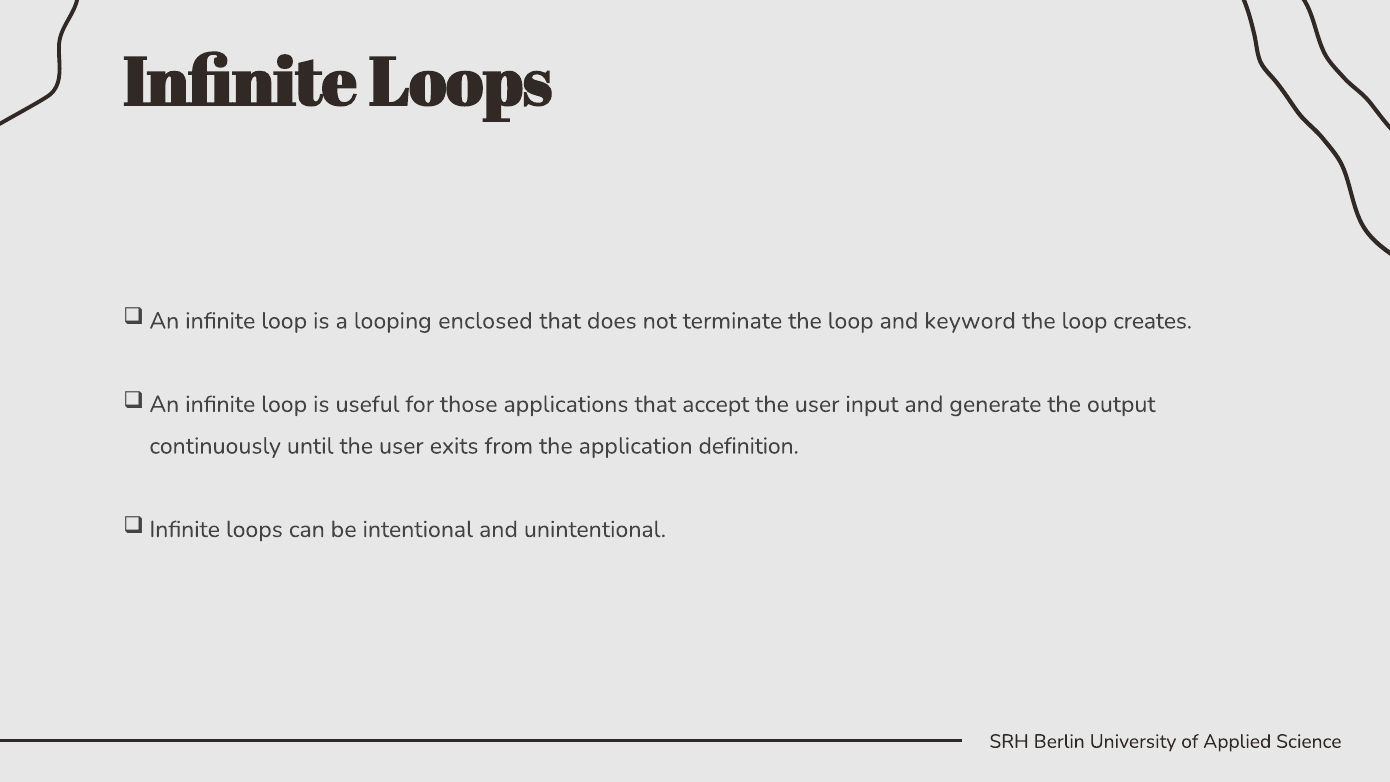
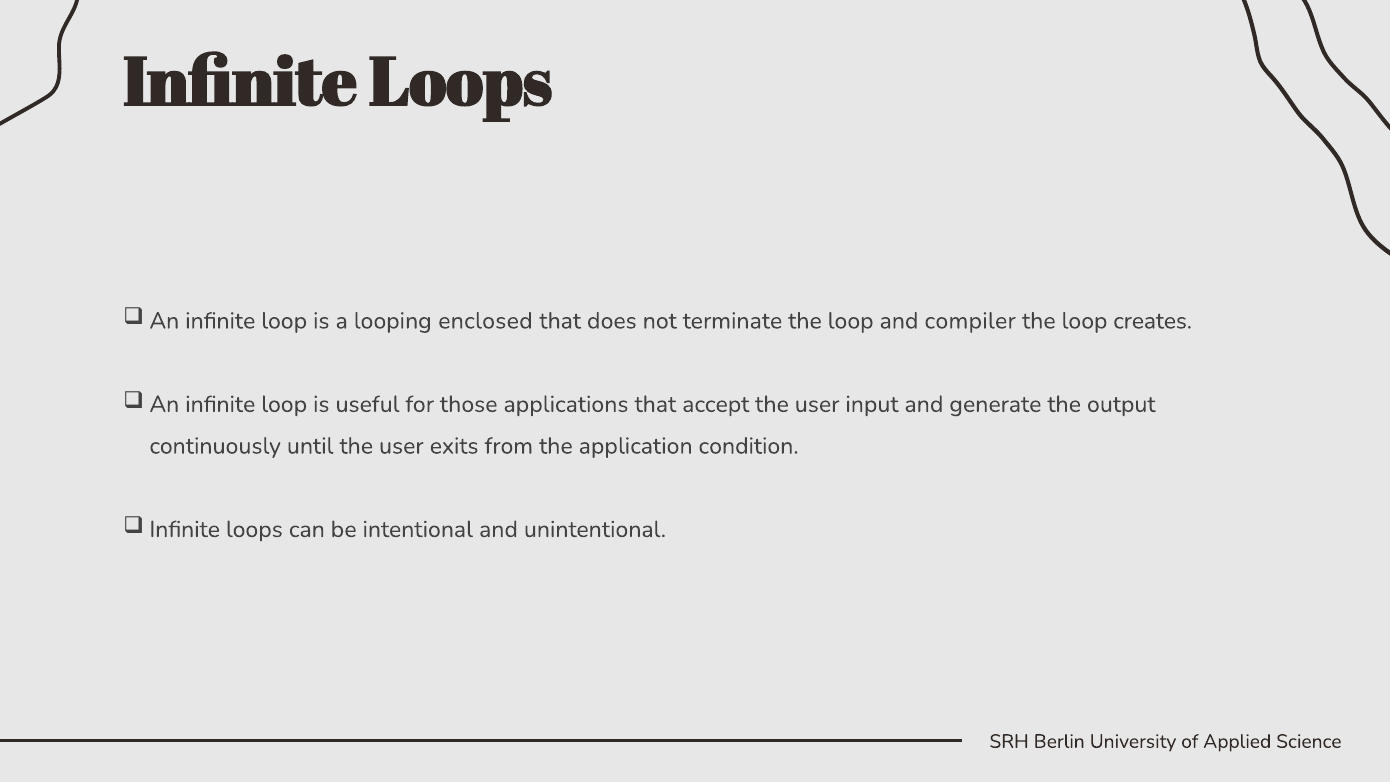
keyword: keyword -> compiler (970, 321)
definition: definition -> condition (749, 446)
